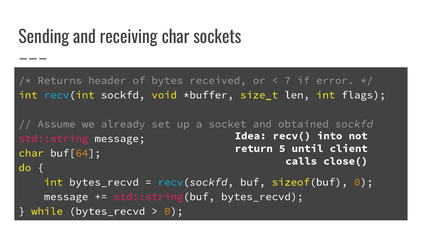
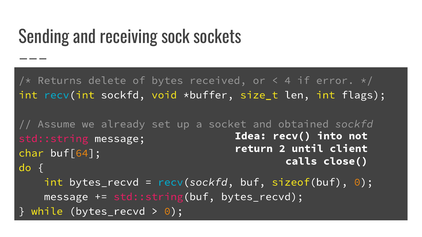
receiving char: char -> sock (176, 37)
header: header -> delete (107, 81)
7: 7 -> 4 (288, 81)
5: 5 -> 2 (282, 149)
